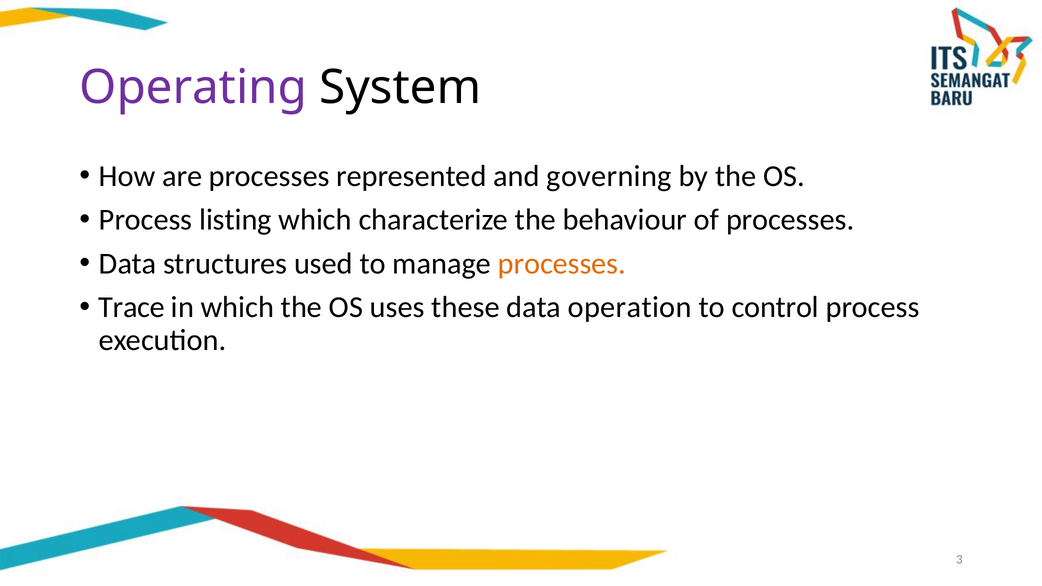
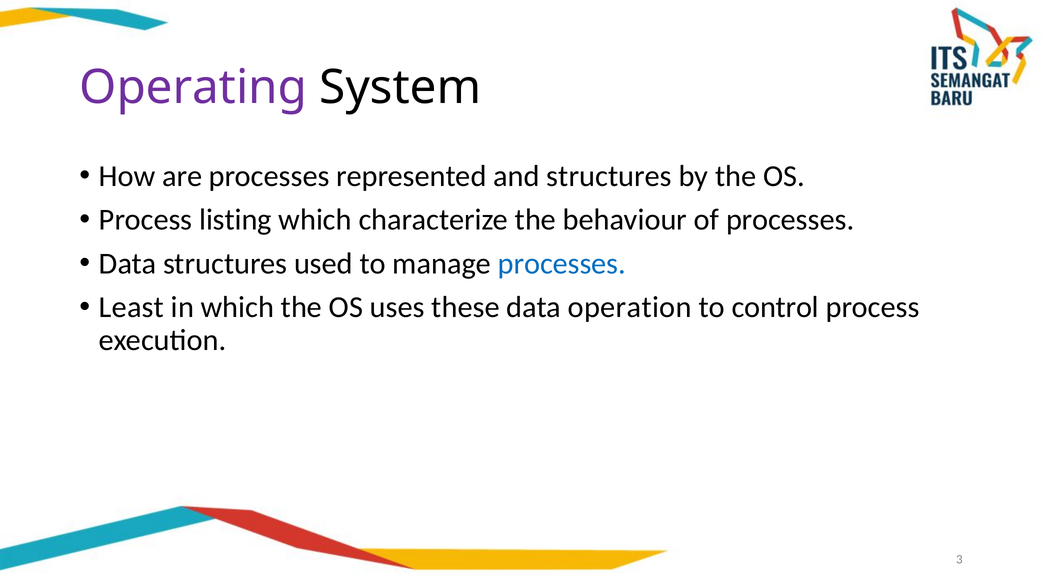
and governing: governing -> structures (609, 176)
processes colour: orange -> blue (562, 264)
Trace: Trace -> Least (131, 307)
